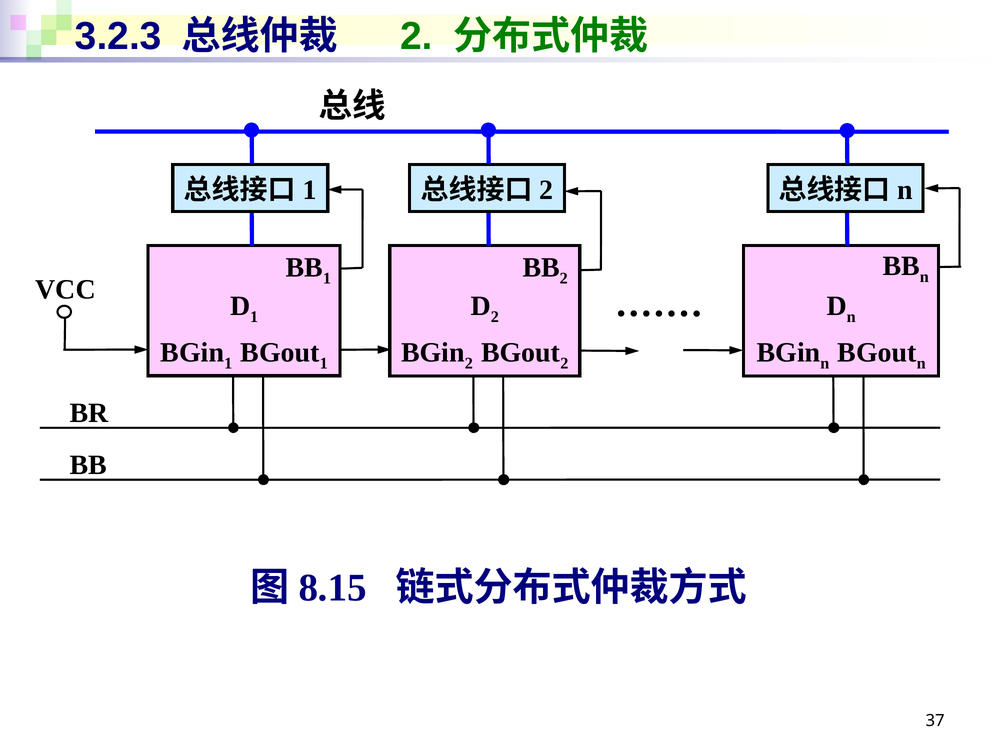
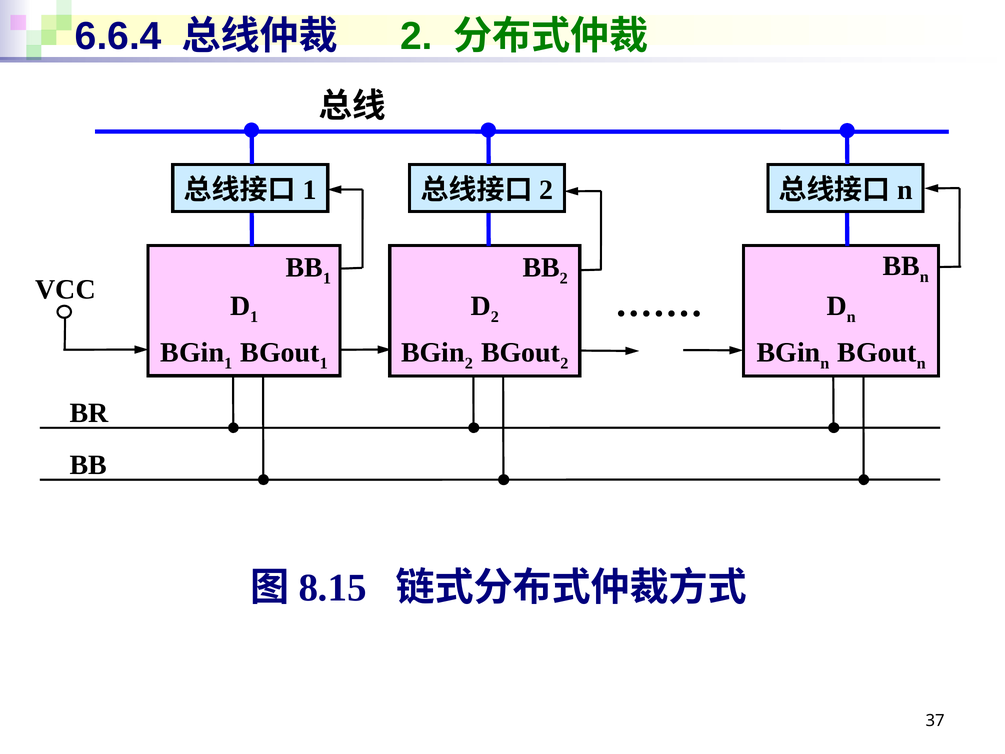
3.2.3: 3.2.3 -> 6.6.4 (118, 36)
